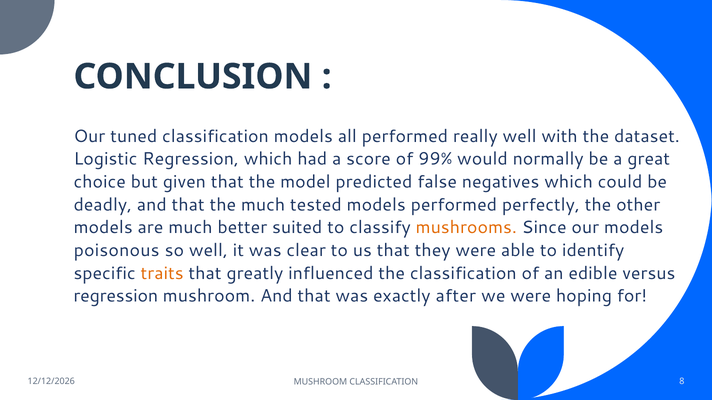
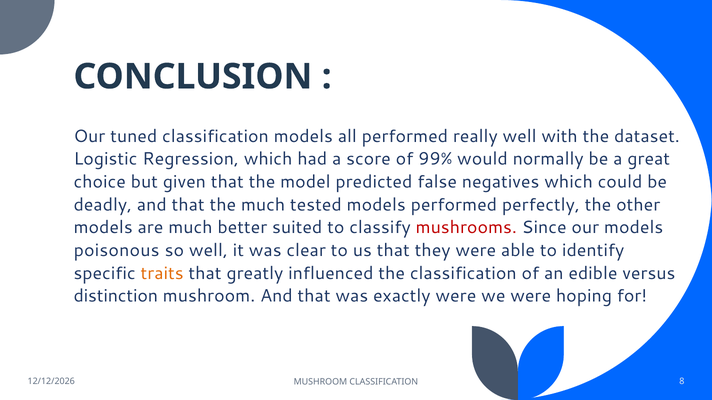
mushrooms colour: orange -> red (466, 228)
regression: regression -> distinction (116, 296)
exactly after: after -> were (456, 296)
